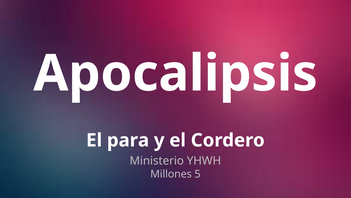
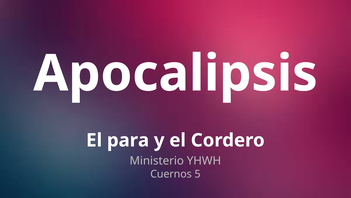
Millones: Millones -> Cuernos (171, 174)
